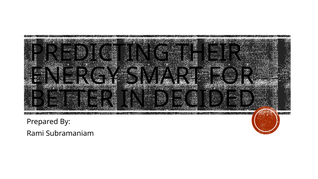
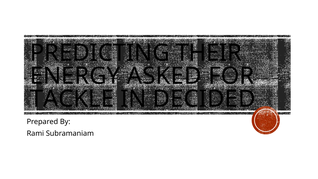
SMART: SMART -> ASKED (164, 76)
BETTER: BETTER -> TACKLE (72, 99)
